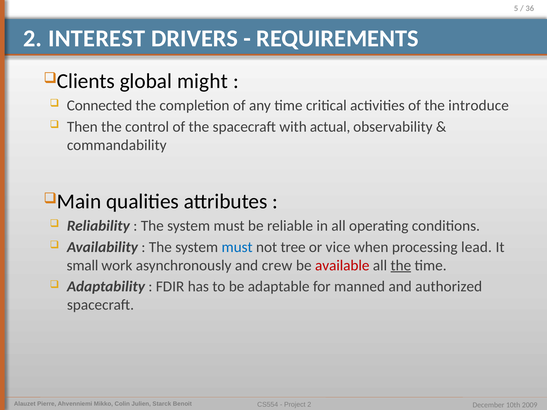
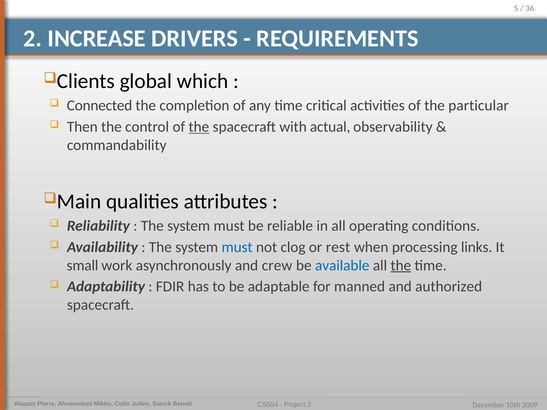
INTEREST: INTEREST -> INCREASE (97, 38)
might: might -> which (203, 81)
introduce: introduce -> particular (479, 106)
the underline: none -> present (199, 127)
tree: tree -> clog (293, 247)
vice: vice -> rest (338, 247)
lead: lead -> links (477, 247)
available colour: red -> blue (342, 265)
